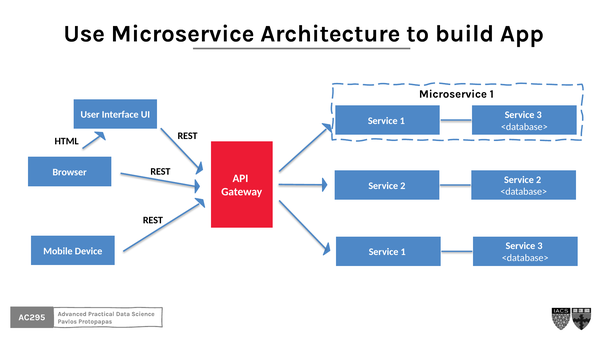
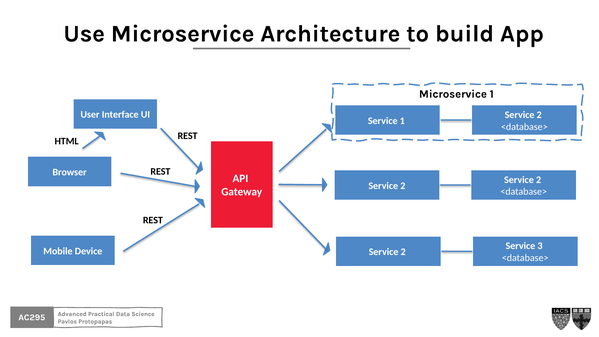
3: 3 -> 2 (539, 115)
1: 1 -> 2 (403, 252)
